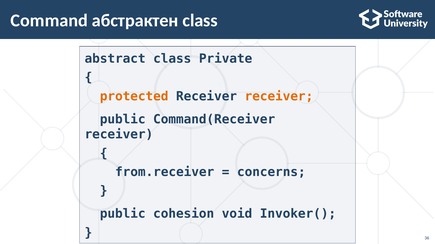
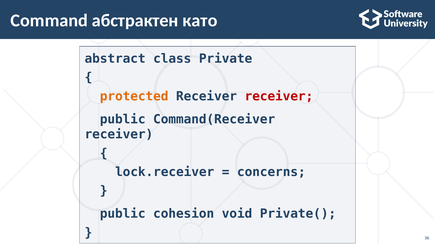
абстрактен class: class -> като (200, 21)
receiver colour: orange -> red (279, 96)
from.receiver: from.receiver -> lock.receiver (165, 172)
Invoker(: Invoker( -> Private( (298, 214)
